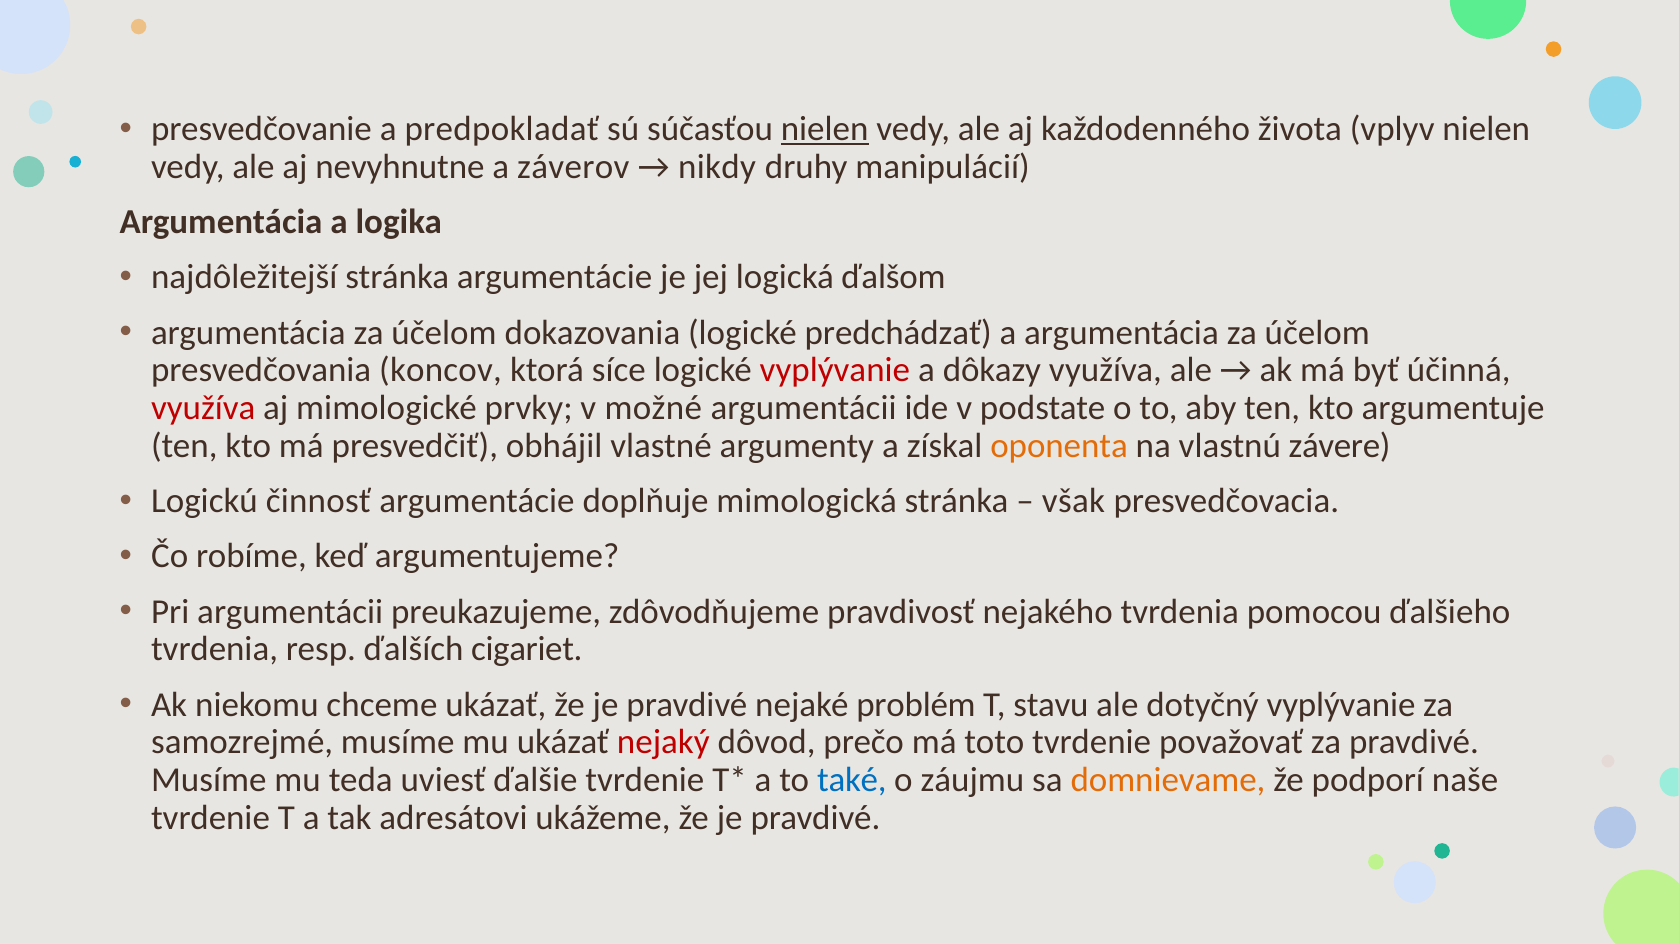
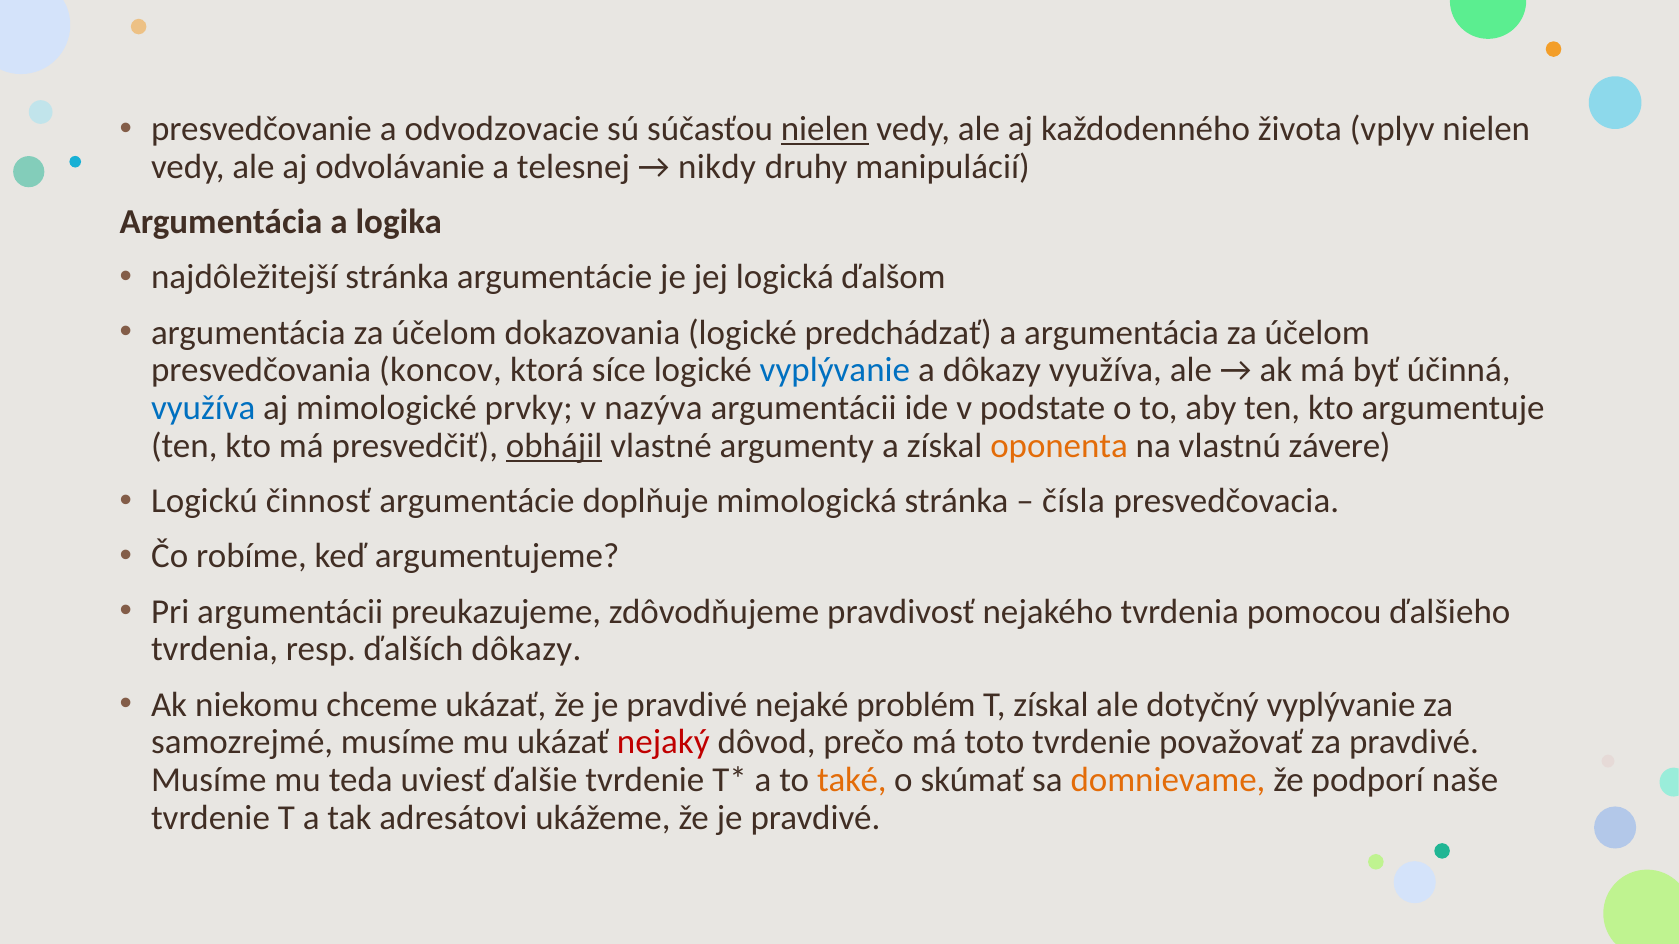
predpokladať: predpokladať -> odvodzovacie (502, 129)
nevyhnutne: nevyhnutne -> odvolávanie (400, 167)
záverov: záverov -> telesnej (573, 167)
vyplývanie colour: red -> blue (835, 370)
využíva colour: red -> blue (203, 408)
možné: možné -> nazýva (653, 408)
obhájil underline: none -> present (554, 446)
však: však -> čísla (1073, 501)
ďalších cigariet: cigariet -> dôkazy (526, 650)
T stavu: stavu -> získal (1051, 705)
také colour: blue -> orange (852, 780)
záujmu: záujmu -> skúmať (972, 780)
